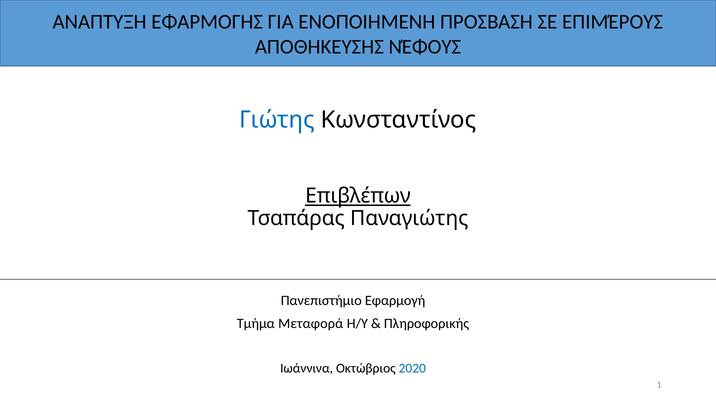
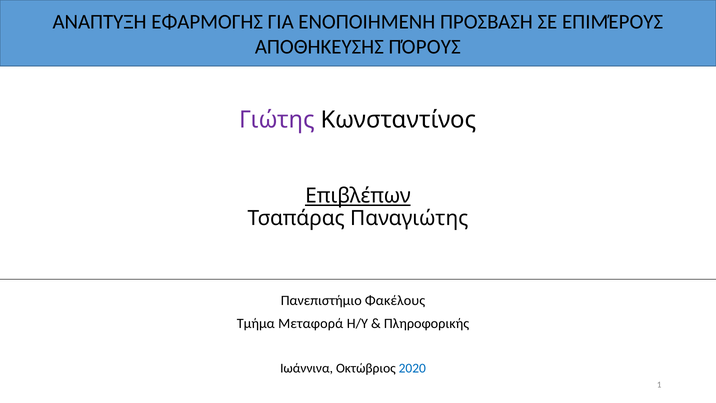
ΝΈΦΟΥΣ: ΝΈΦΟΥΣ -> ΠΌΡΟΥΣ (425, 47)
Γιώτης colour: blue -> purple (277, 120)
Εφαρμογή: Εφαρμογή -> Φακέλους (395, 300)
